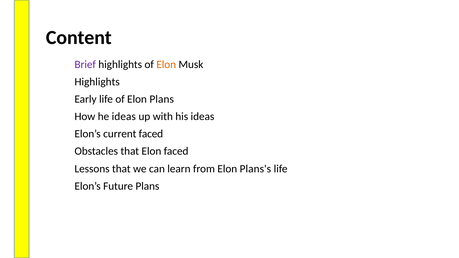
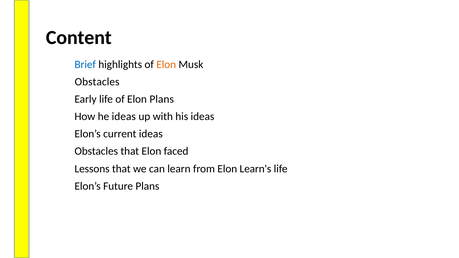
Brief colour: purple -> blue (85, 65)
Highlights: Highlights -> Obstacles (97, 82)
current faced: faced -> ideas (151, 134)
Plans's: Plans's -> Learn's (255, 169)
